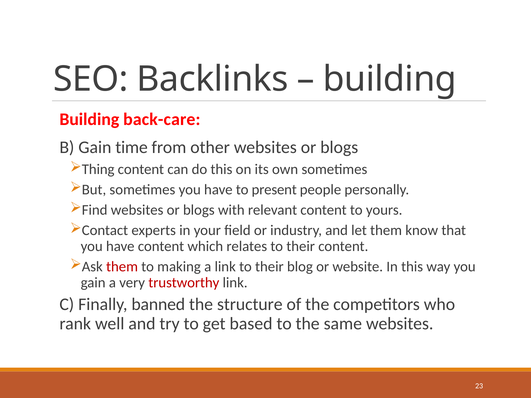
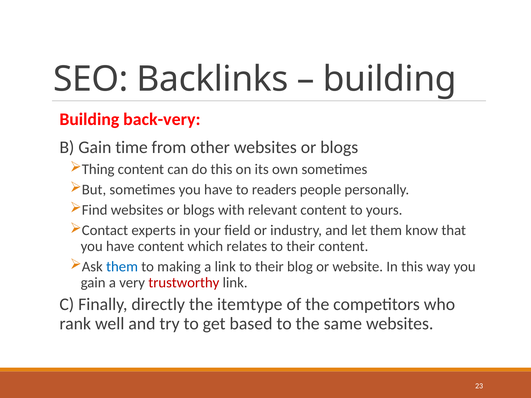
back-care: back-care -> back-very (162, 119)
present: present -> readers (274, 190)
them colour: red -> blue (122, 267)
banned: banned -> directly (158, 305)
structure: structure -> itemtype (250, 305)
